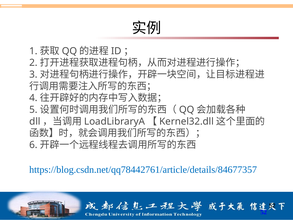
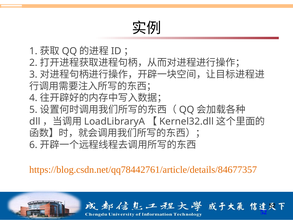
https://blog.csdn.net/qq78442761/article/details/84677357 colour: blue -> orange (143, 169)
